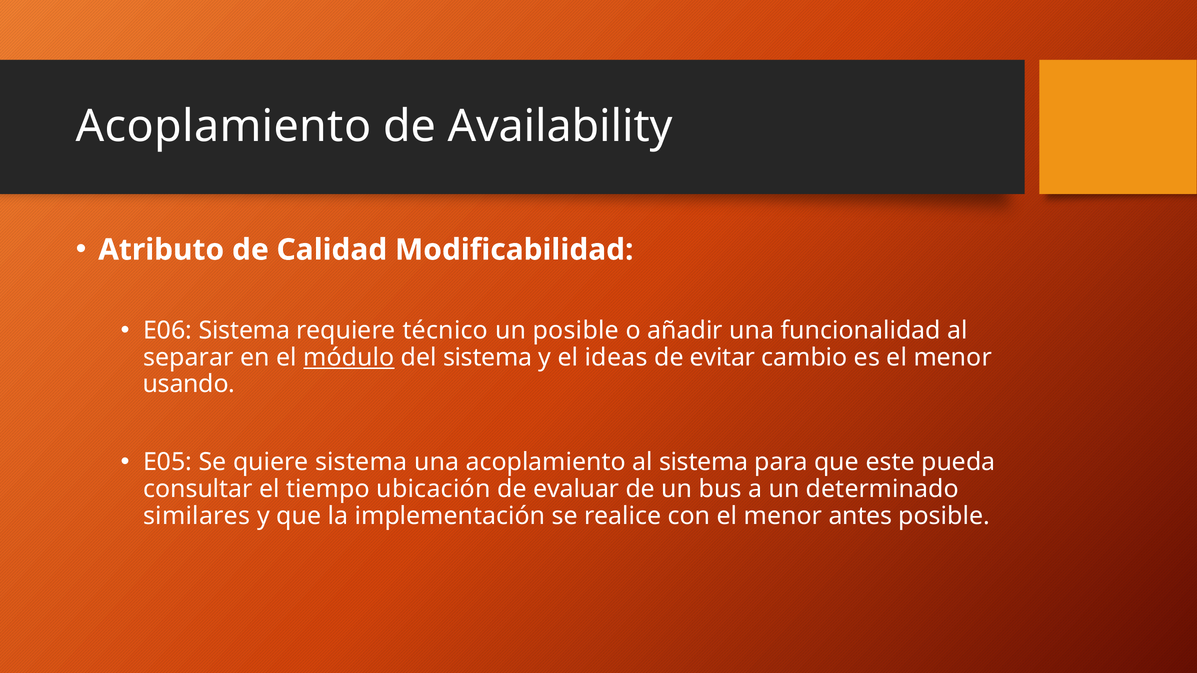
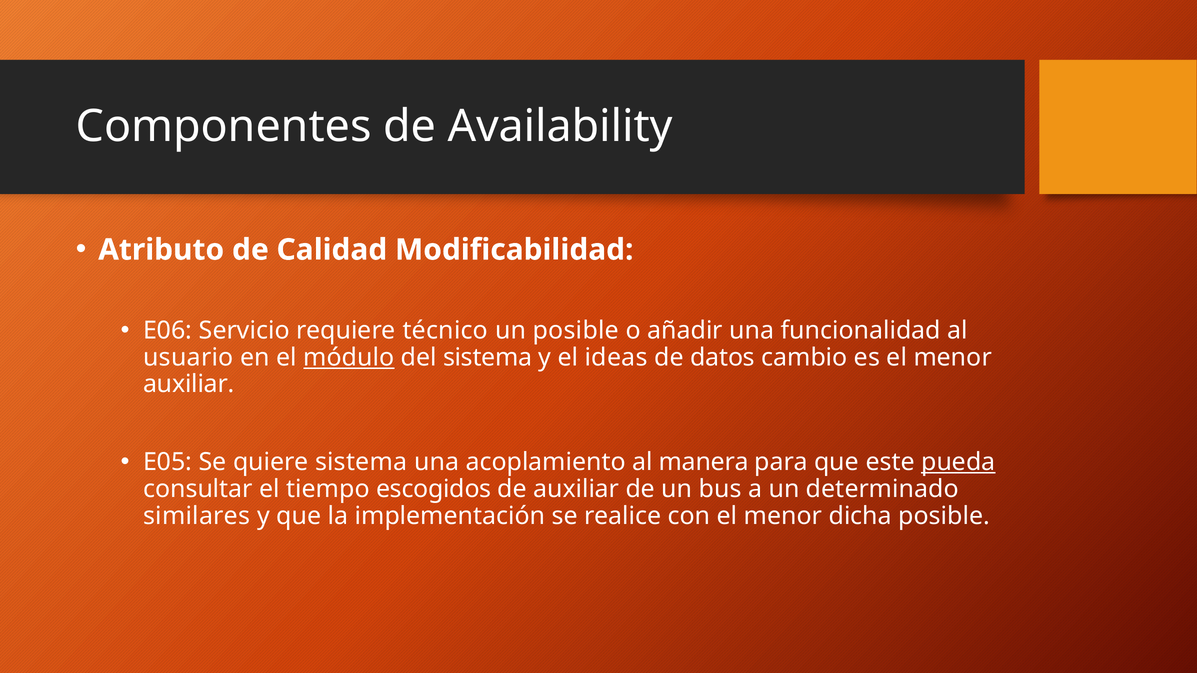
Acoplamiento: Acoplamiento -> Componentes (224, 127)
E06 Sistema: Sistema -> Servicio (244, 331)
separar: separar -> usuario (188, 357)
evitar: evitar -> datos (723, 357)
usando: usando -> auxiliar (189, 384)
al sistema: sistema -> manera (704, 462)
pueda underline: none -> present (958, 462)
ubicación: ubicación -> escogidos (434, 489)
de evaluar: evaluar -> auxiliar (576, 489)
antes: antes -> dicha (860, 516)
